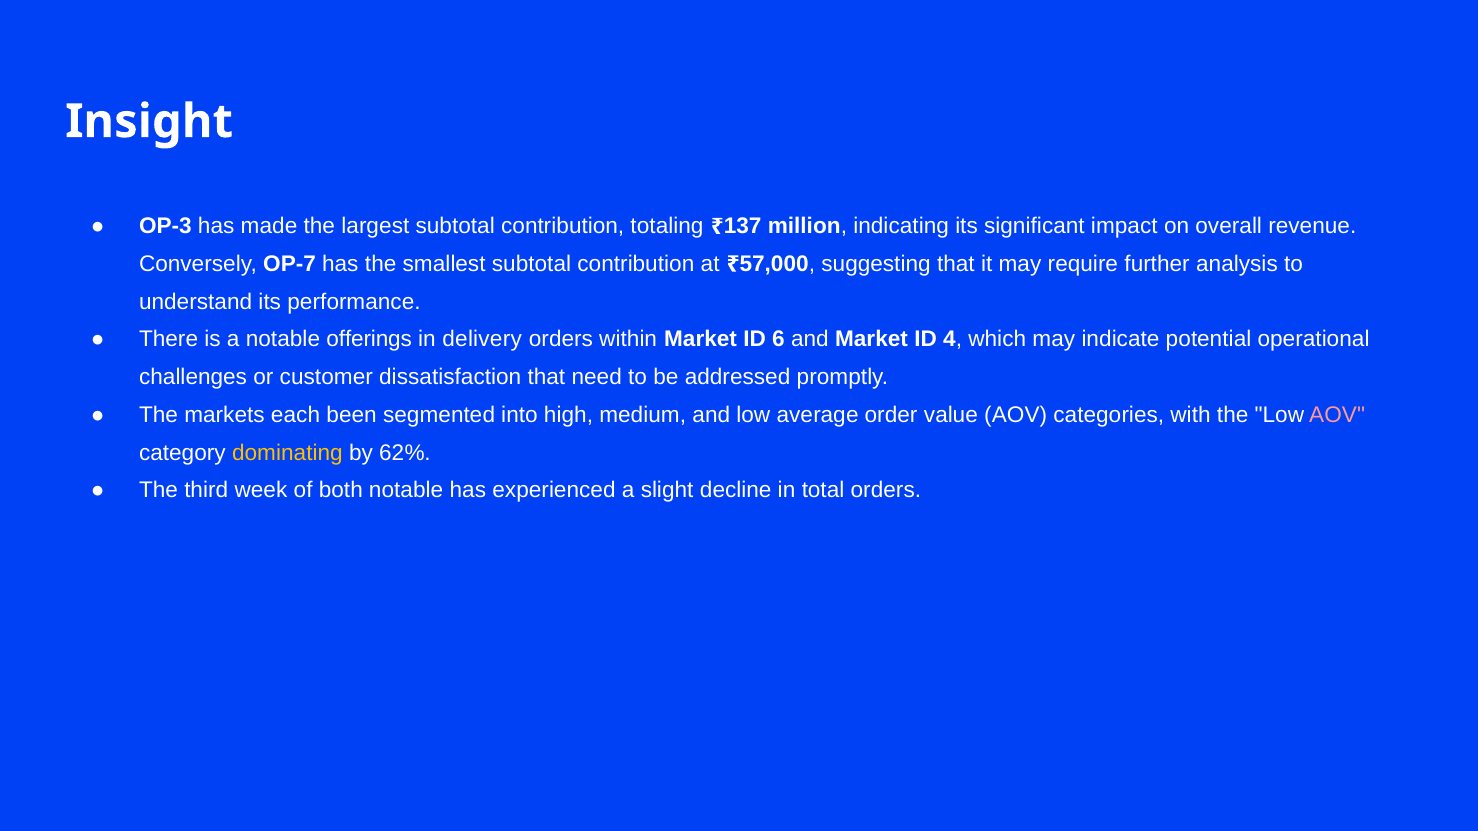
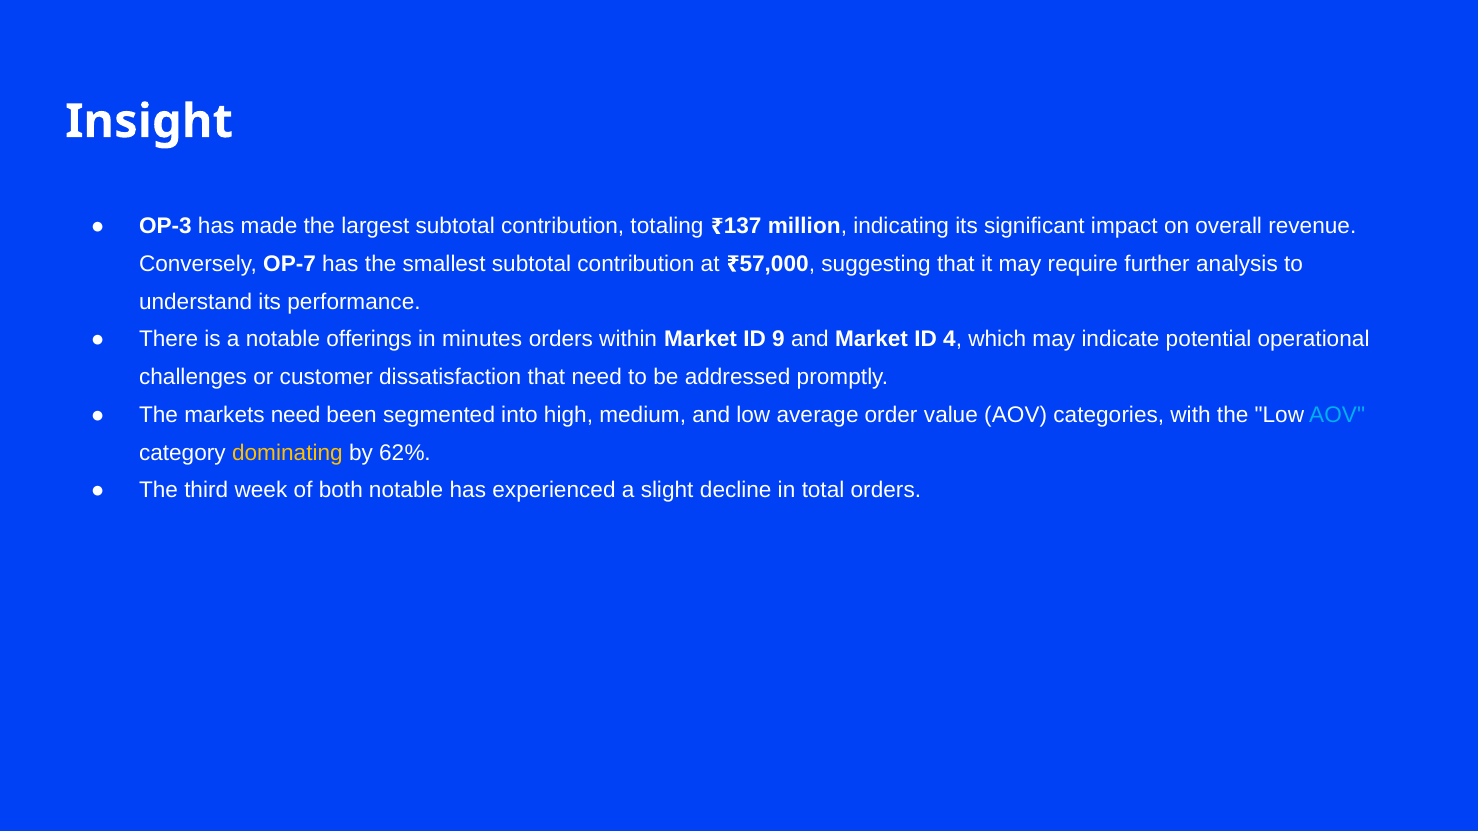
delivery: delivery -> minutes (482, 340)
6: 6 -> 9 (778, 340)
markets each: each -> need (296, 415)
AOV colour: pink -> light blue (1337, 415)
